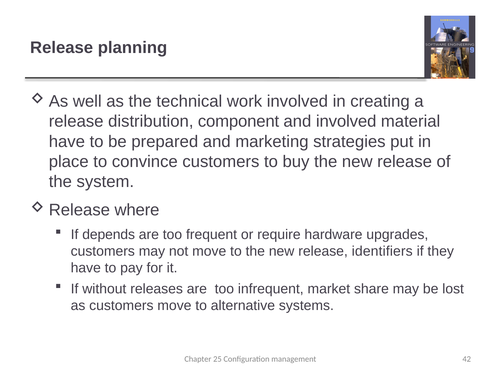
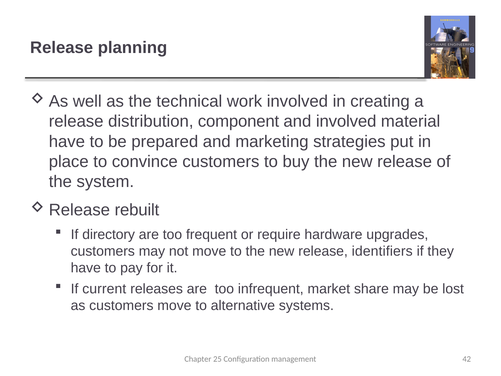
where: where -> rebuilt (137, 210)
depends: depends -> directory (109, 234)
without: without -> current (104, 289)
